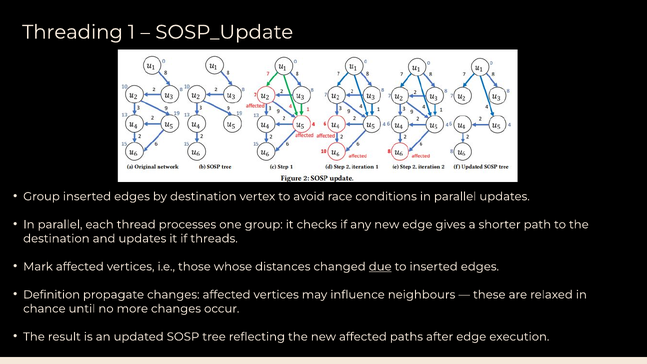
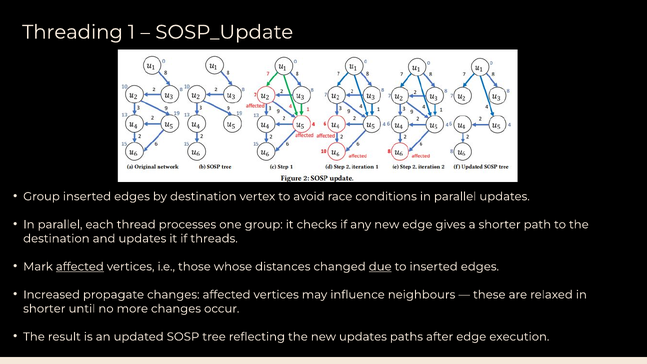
affected underline: none -> present (80, 267)
Definition: Definition -> Increased (52, 295)
chance: chance -> shorter (44, 309)
new affected: affected -> updates (363, 337)
